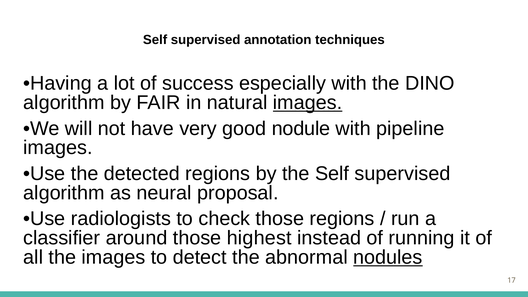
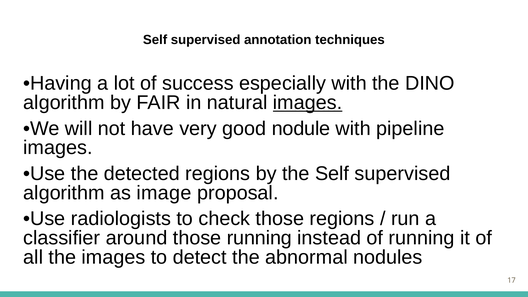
neural: neural -> image (164, 193)
those highest: highest -> running (259, 238)
nodules underline: present -> none (388, 257)
